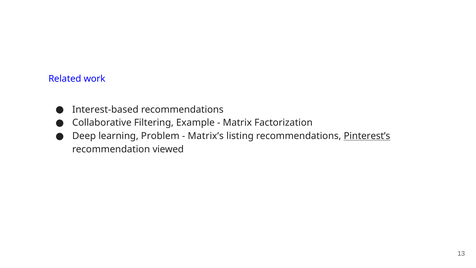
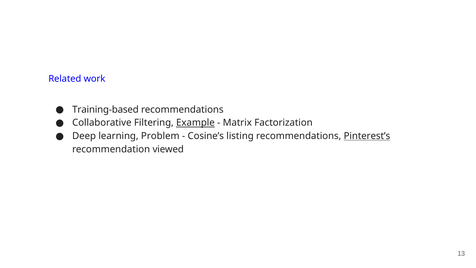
Interest-based: Interest-based -> Training-based (105, 109)
Example underline: none -> present (195, 123)
Matrix’s: Matrix’s -> Cosine’s (206, 136)
